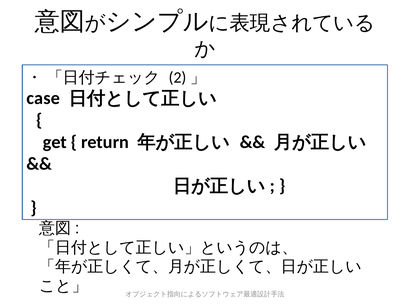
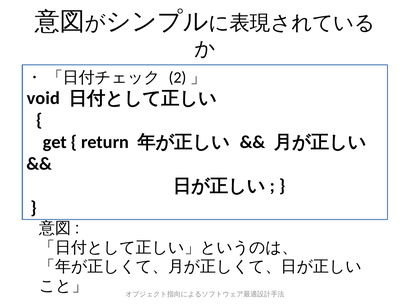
case: case -> void (43, 98)
